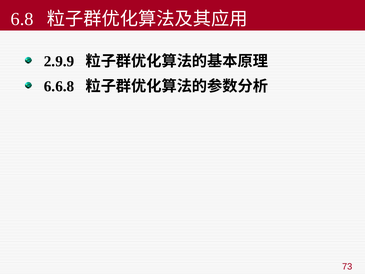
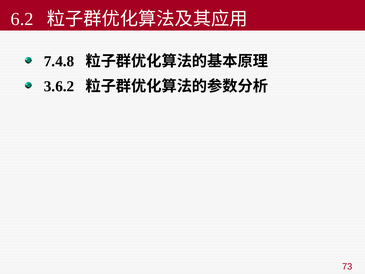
6.8: 6.8 -> 6.2 (22, 19)
2.9.9: 2.9.9 -> 7.4.8 (59, 61)
6.6.8: 6.6.8 -> 3.6.2 (59, 86)
